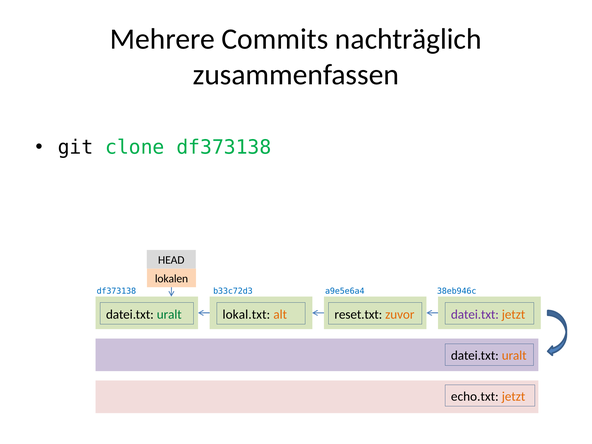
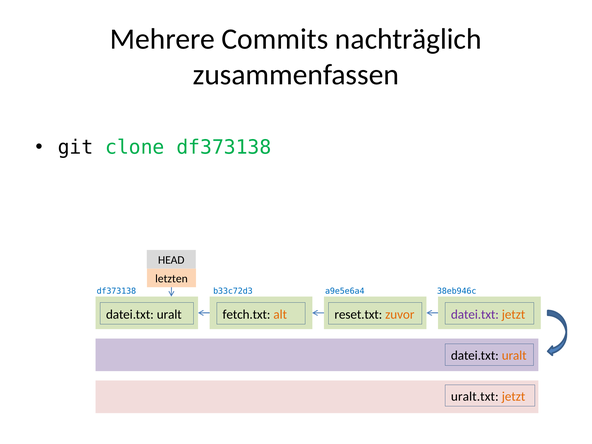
lokalen: lokalen -> letzten (171, 279)
uralt colour: green -> black (169, 314)
lokal.txt: lokal.txt -> fetch.txt (246, 314)
echo.txt: echo.txt -> uralt.txt (475, 396)
